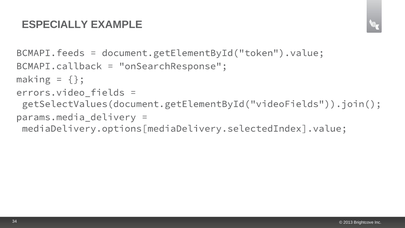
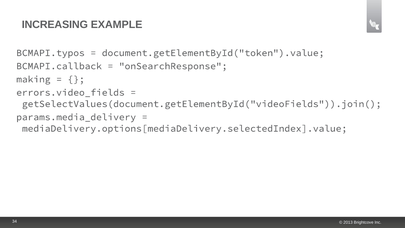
ESPECIALLY: ESPECIALLY -> INCREASING (55, 25)
BCMAPI.feeds: BCMAPI.feeds -> BCMAPI.typos (50, 53)
